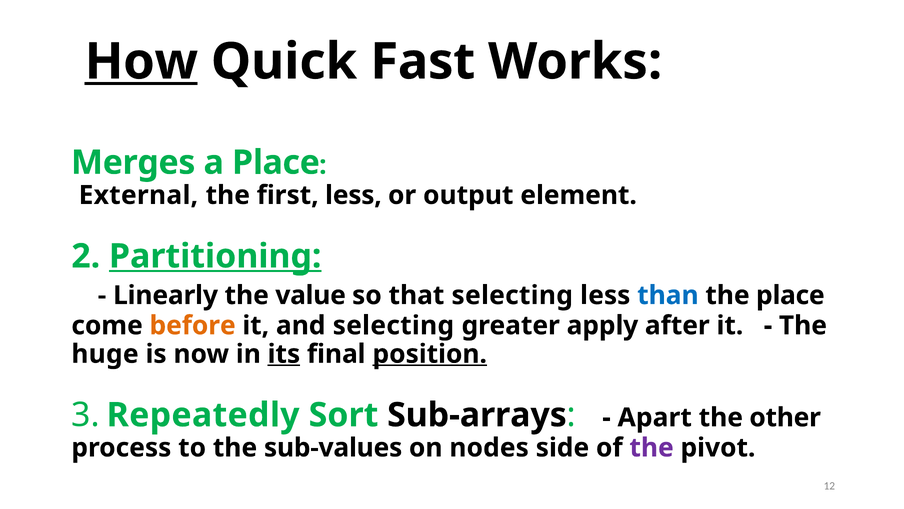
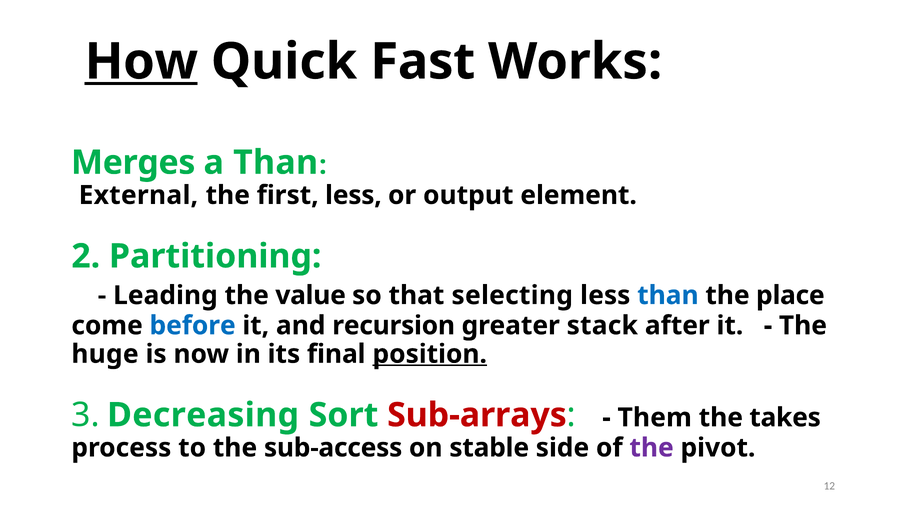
a Place: Place -> Than (276, 162)
Partitioning underline: present -> none (215, 256)
Linearly: Linearly -> Leading (165, 295)
before colour: orange -> blue (193, 325)
and selecting: selecting -> recursion (394, 325)
apply: apply -> stack (602, 325)
its underline: present -> none (284, 354)
Repeatedly: Repeatedly -> Decreasing (203, 415)
Sub-arrays colour: black -> red (477, 415)
Apart: Apart -> Them (655, 417)
other: other -> takes (785, 417)
sub-values: sub-values -> sub-access (333, 447)
nodes: nodes -> stable (489, 447)
